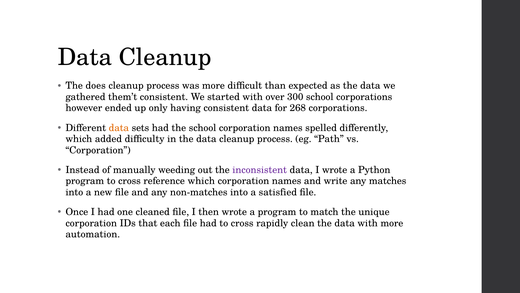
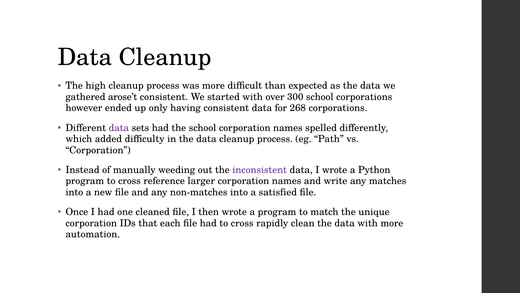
does: does -> high (96, 86)
them’t: them’t -> arose’t (123, 97)
data colour: orange -> purple (119, 128)
reference which: which -> larger (201, 181)
